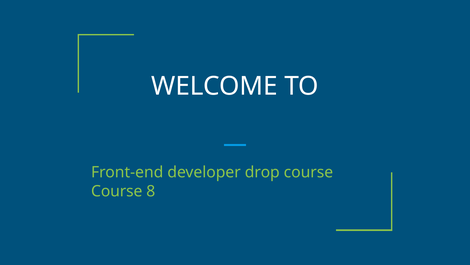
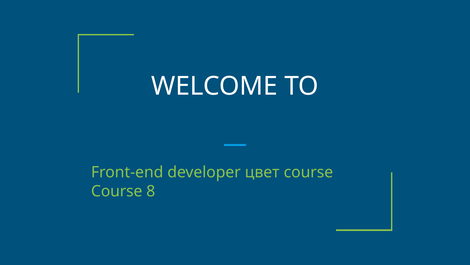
drop: drop -> цвет (262, 172)
